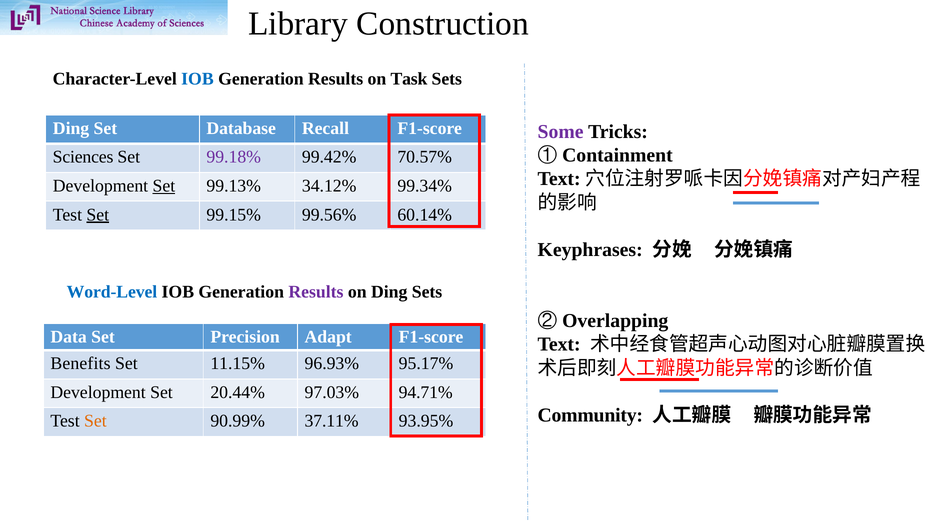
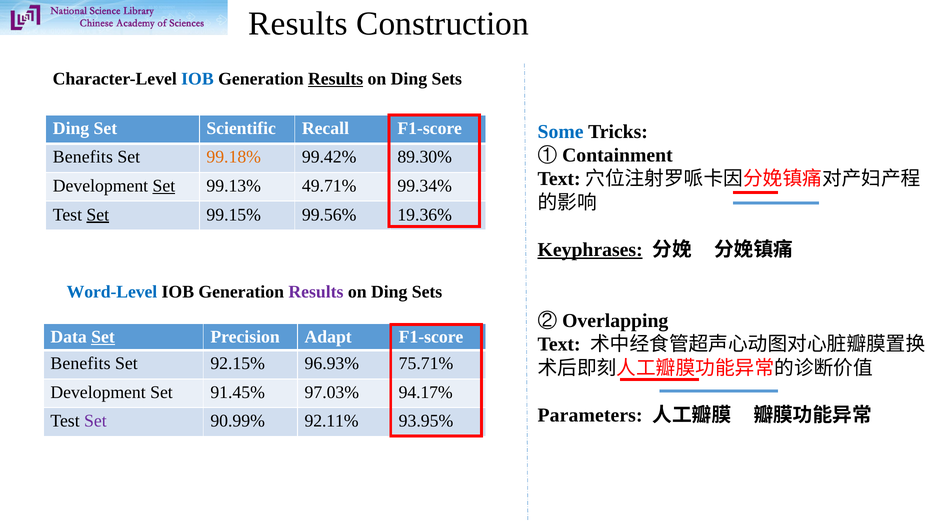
Library: Library -> Results (298, 24)
Results underline: none -> present (336, 79)
Task: Task -> Ding (409, 79)
Database: Database -> Scientific (241, 128)
Some colour: purple -> blue (561, 131)
Sciences: Sciences -> Benefits (83, 157)
99.18% colour: purple -> orange (234, 157)
70.57%: 70.57% -> 89.30% (425, 157)
34.12%: 34.12% -> 49.71% (329, 186)
60.14%: 60.14% -> 19.36% (425, 214)
Keyphrases underline: none -> present (590, 250)
Set underline: none -> present (103, 337)
11.15%: 11.15% -> 92.15% (238, 363)
95.17%: 95.17% -> 75.71% (426, 363)
20.44%: 20.44% -> 91.45% (238, 392)
94.71%: 94.71% -> 94.17% (426, 392)
Community: Community -> Parameters (590, 415)
Set colour: orange -> purple (95, 421)
37.11%: 37.11% -> 92.11% (332, 421)
